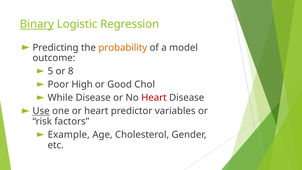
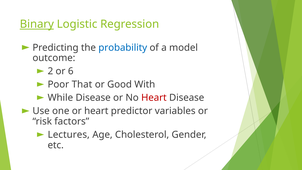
probability colour: orange -> blue (123, 48)
5: 5 -> 2 (50, 71)
8: 8 -> 6 (71, 71)
High: High -> That (82, 84)
Chol: Chol -> With (145, 84)
Use underline: present -> none (41, 111)
Example: Example -> Lectures (69, 135)
